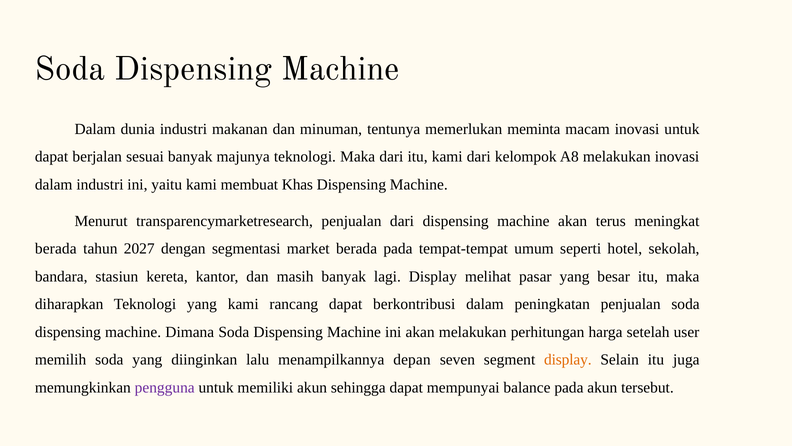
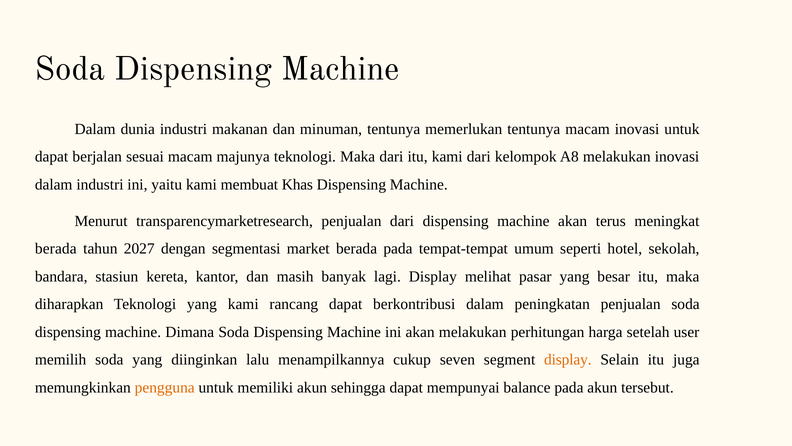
memerlukan meminta: meminta -> tentunya (534, 129)
sesuai banyak: banyak -> macam (190, 157)
depan: depan -> cukup (412, 360)
pengguna colour: purple -> orange (165, 387)
